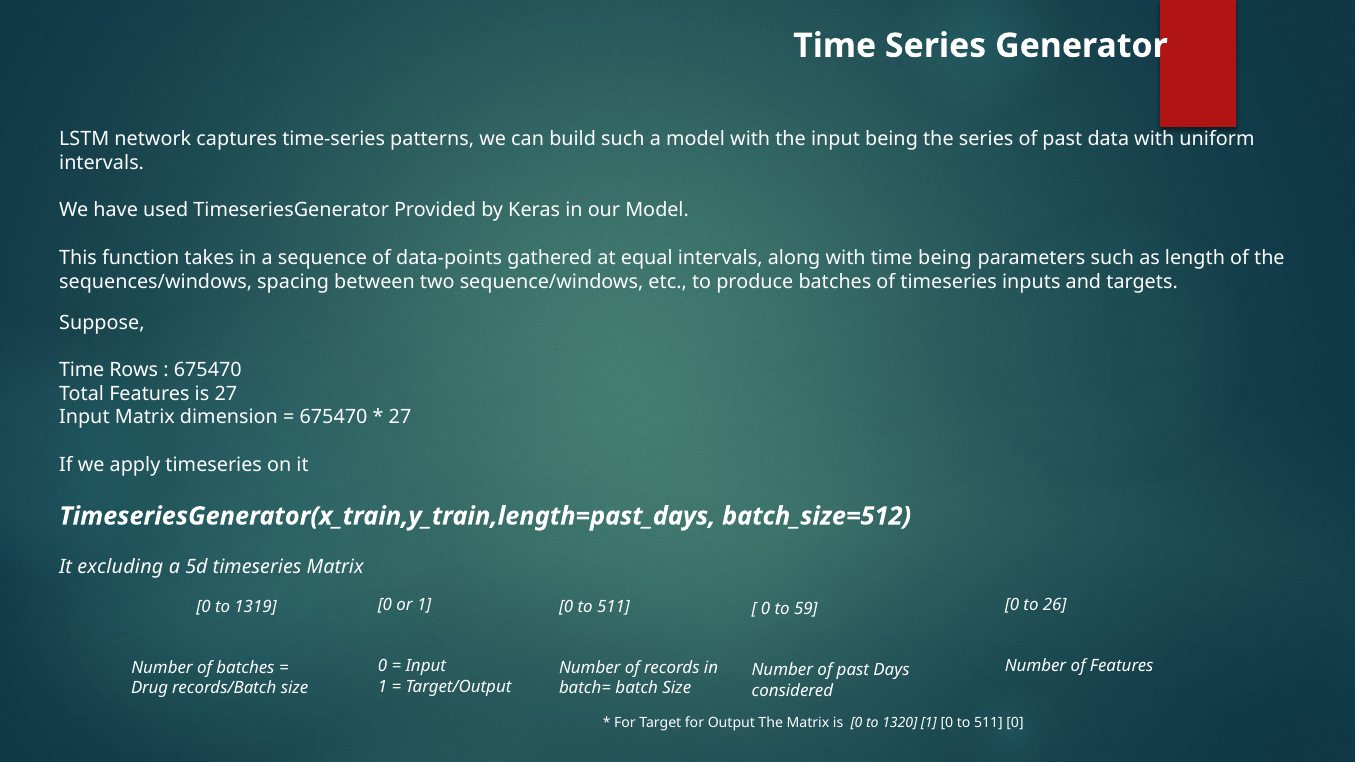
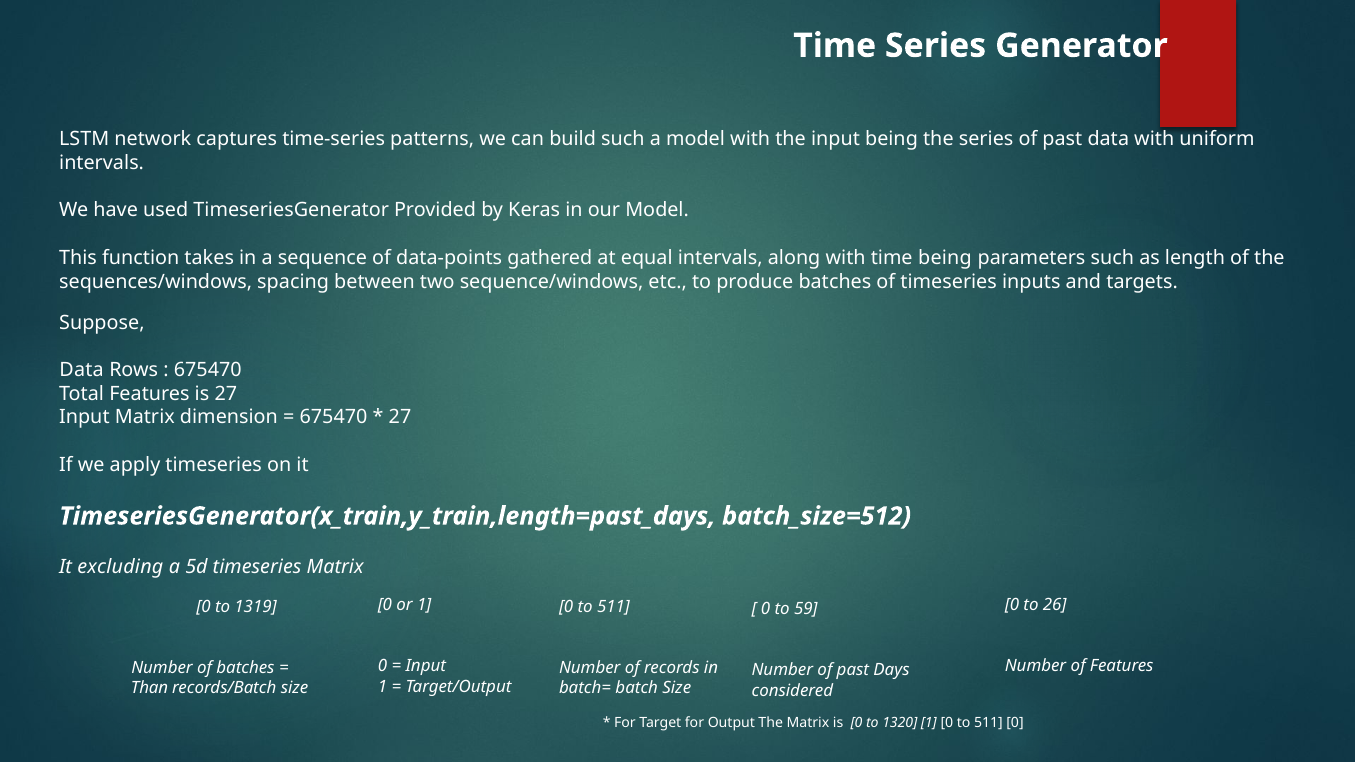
Time: Time -> Data (82, 370)
Drug: Drug -> Than (150, 688)
